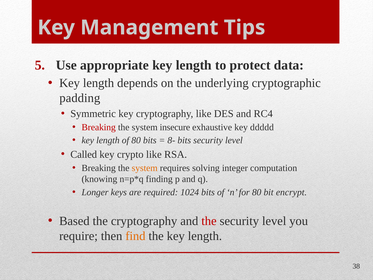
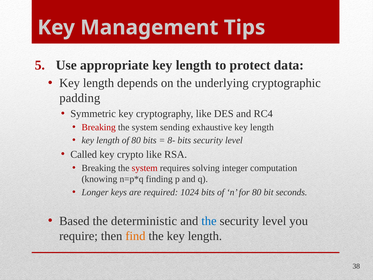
insecure: insecure -> sending (175, 127)
exhaustive key ddddd: ddddd -> length (262, 127)
system colour: orange -> red (145, 168)
encrypt: encrypt -> seconds (291, 192)
the cryptography: cryptography -> deterministic (144, 221)
the colour: red -> blue (209, 221)
